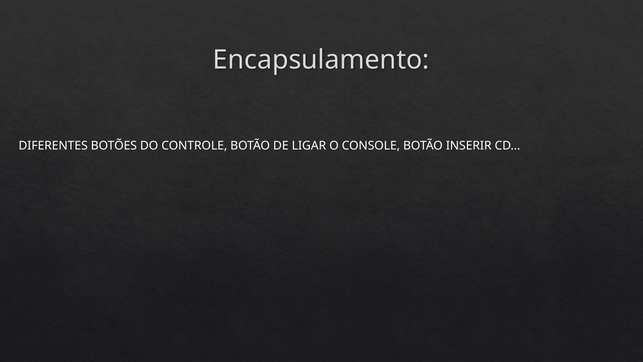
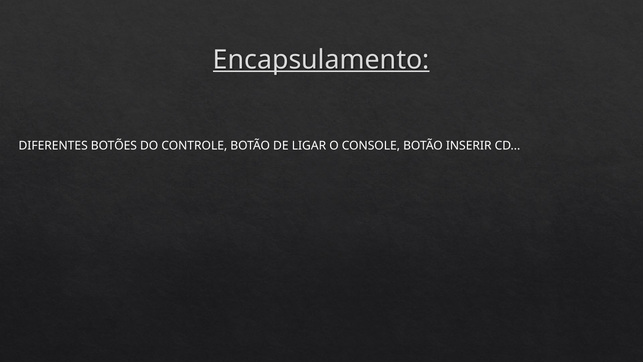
Encapsulamento underline: none -> present (321, 60)
